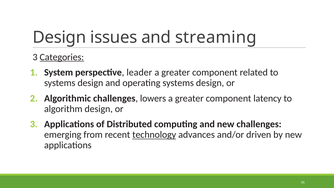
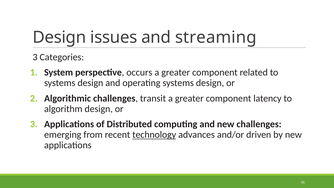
Categories underline: present -> none (62, 57)
leader: leader -> occurs (139, 72)
lowers: lowers -> transit (153, 98)
